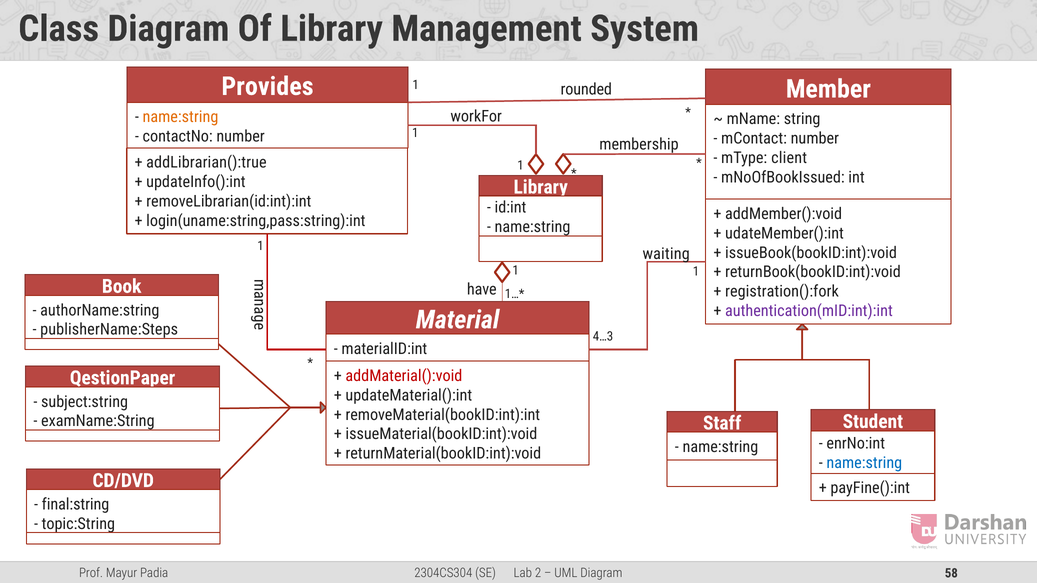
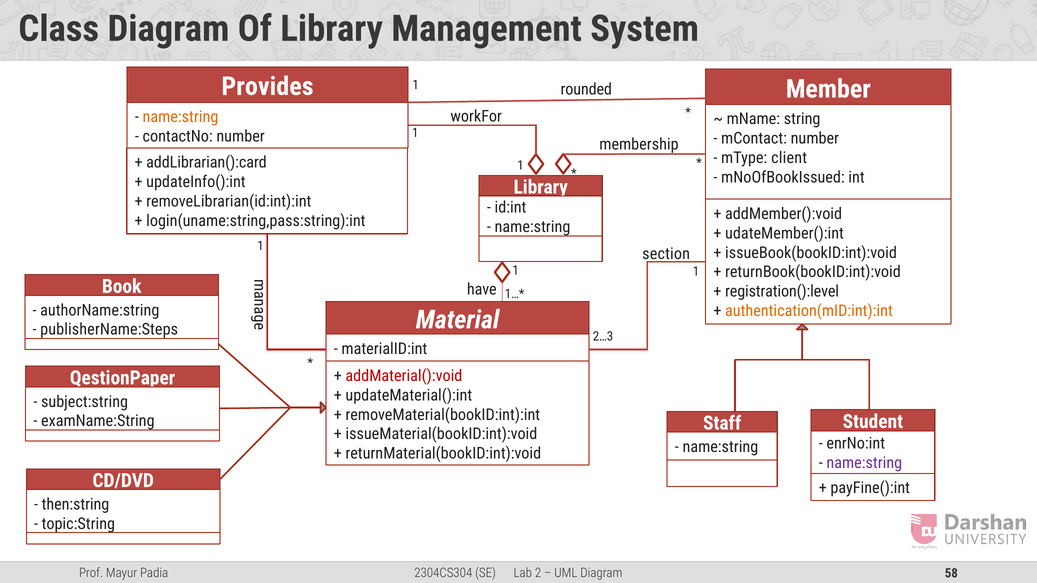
addLibrarian():true: addLibrarian():true -> addLibrarian():card (206, 163)
waiting: waiting -> section (666, 254)
registration():fork: registration():fork -> registration():level (782, 292)
authentication(mID:int):int colour: purple -> orange (809, 311)
4…3: 4…3 -> 2…3 (603, 337)
name:string colour: blue -> purple (864, 463)
final:string: final:string -> then:string (76, 505)
